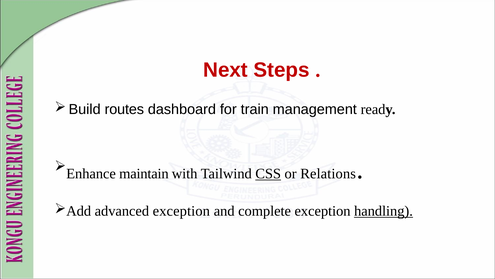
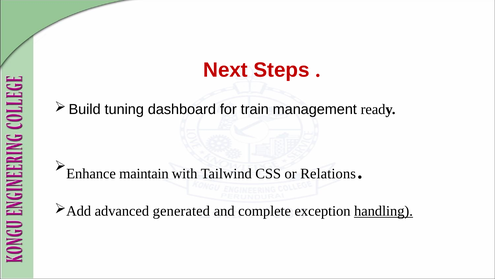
routes: routes -> tuning (124, 109)
CSS underline: present -> none (268, 173)
advanced exception: exception -> generated (181, 211)
